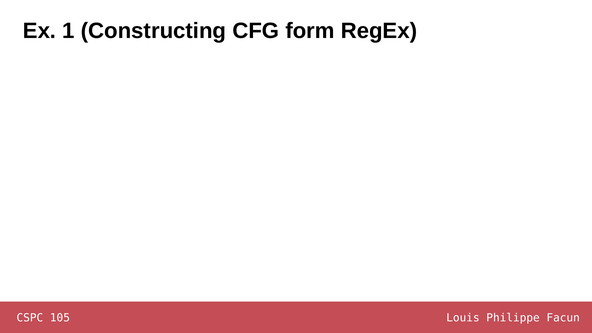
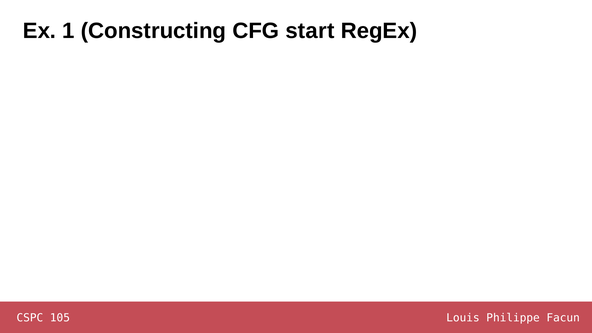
form: form -> start (310, 31)
